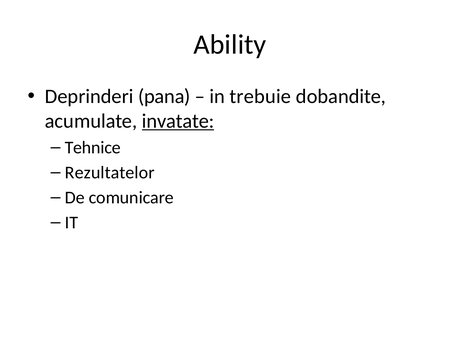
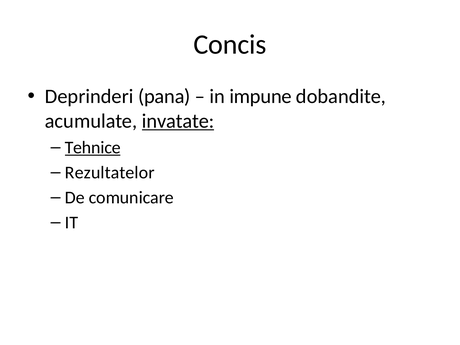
Ability: Ability -> Concis (230, 45)
trebuie: trebuie -> impune (261, 96)
Tehnice underline: none -> present (93, 147)
